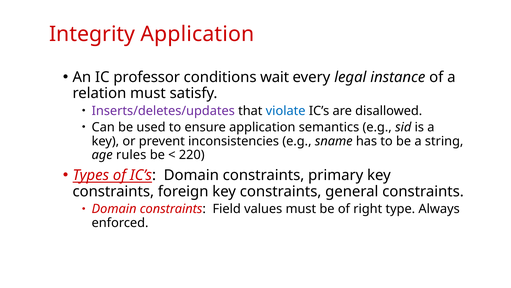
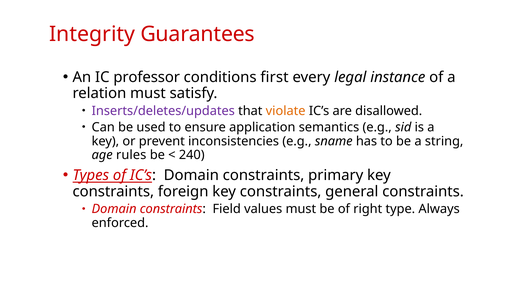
Integrity Application: Application -> Guarantees (198, 34)
wait: wait -> first (274, 77)
violate colour: blue -> orange (286, 111)
220: 220 -> 240 (192, 155)
